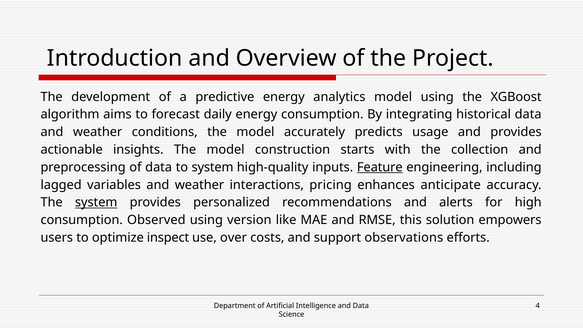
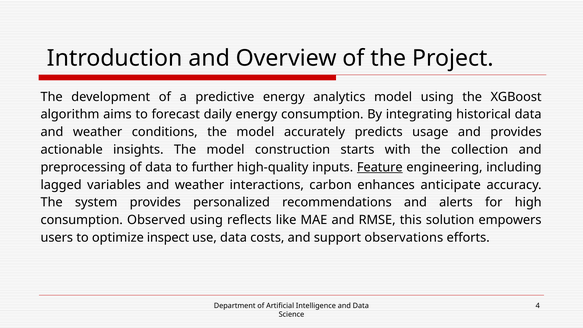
to system: system -> further (213, 167)
pricing: pricing -> carbon (331, 185)
system underline: present -> none (96, 202)
version: version -> reflects (249, 220)
use over: over -> data (233, 238)
